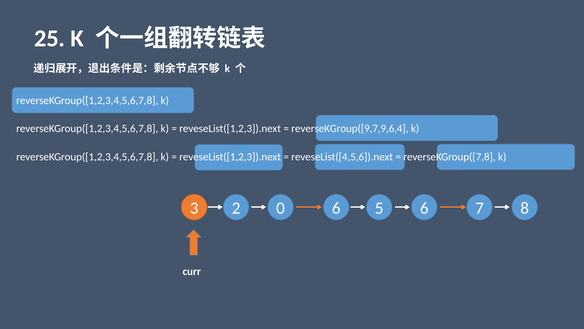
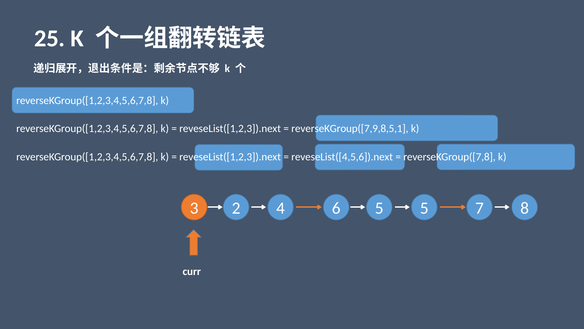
reverseKGroup([9,7,9,6,4: reverseKGroup([9,7,9,6,4 -> reverseKGroup([7,9,8,5,1 (350, 128)
0: 0 -> 4 (281, 208)
5 6: 6 -> 5 (424, 208)
